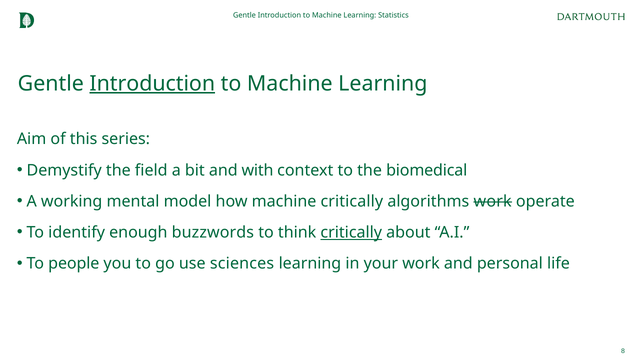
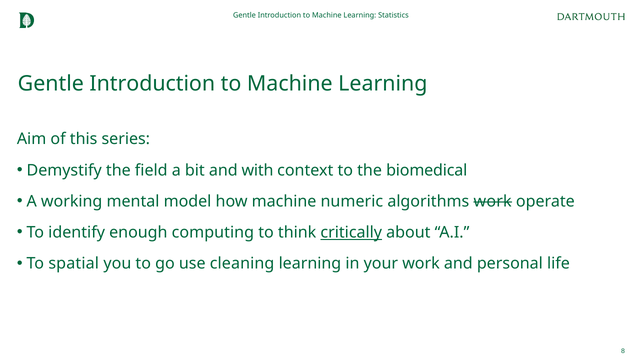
Introduction underline: present -> none (152, 84)
machine critically: critically -> numeric (352, 201)
buzzwords: buzzwords -> computing (213, 233)
people: people -> spatial (74, 264)
sciences: sciences -> cleaning (242, 264)
